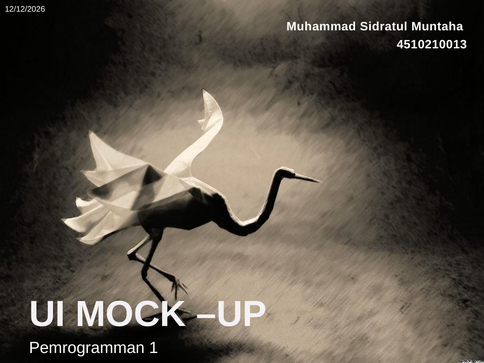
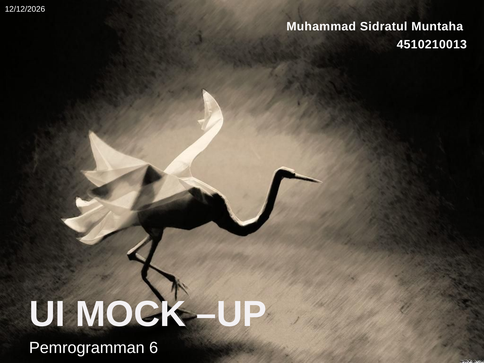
1: 1 -> 6 (154, 348)
